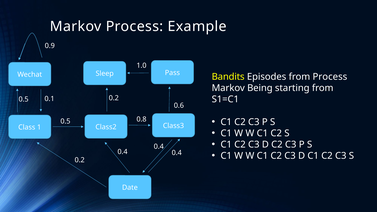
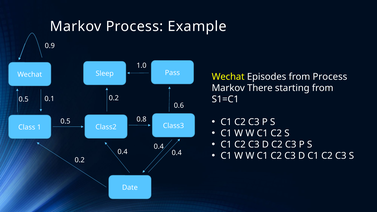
Bandits: Bandits -> Wechat (228, 77)
Being: Being -> There (260, 88)
